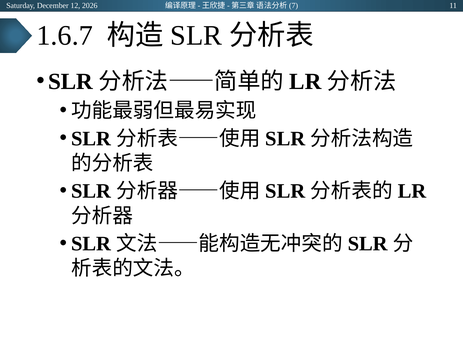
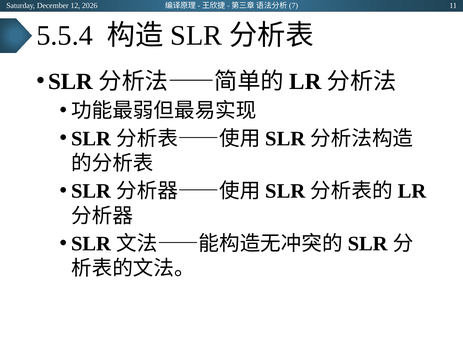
1.6.7: 1.6.7 -> 5.5.4 (65, 36)
